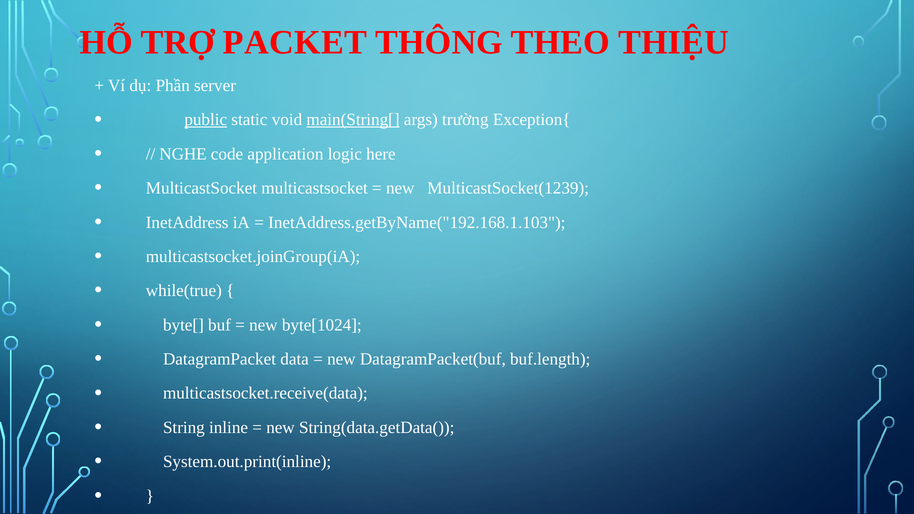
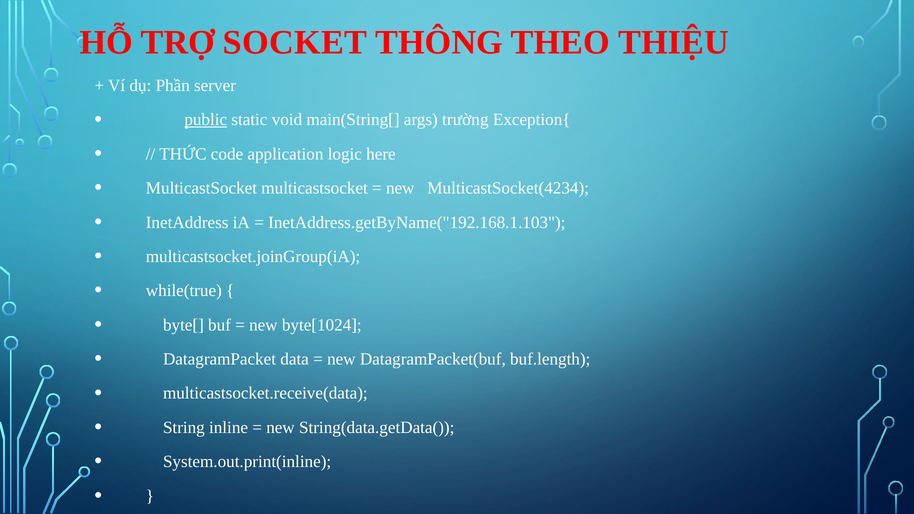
PACKET: PACKET -> SOCKET (295, 43)
main(String[ underline: present -> none (353, 120)
NGHE: NGHE -> THỨC (183, 154)
MulticastSocket(1239: MulticastSocket(1239 -> MulticastSocket(4234 (508, 188)
